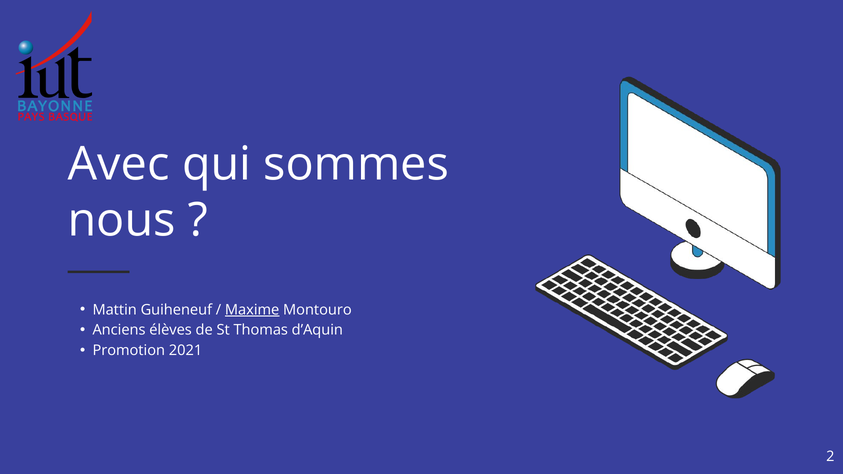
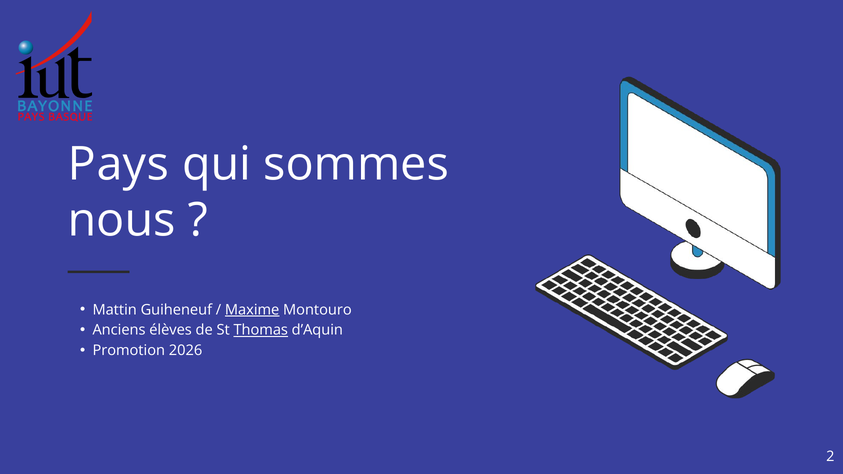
Avec: Avec -> Pays (119, 164)
Thomas underline: none -> present (261, 330)
2021: 2021 -> 2026 (186, 351)
